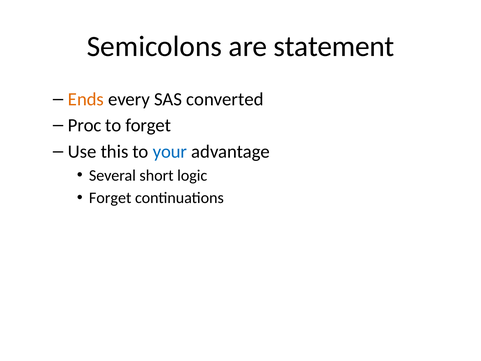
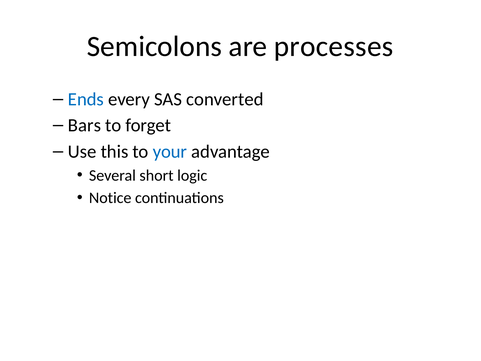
statement: statement -> processes (334, 47)
Ends colour: orange -> blue (86, 99)
Proc: Proc -> Bars (84, 125)
Forget: Forget -> Notice (110, 198)
